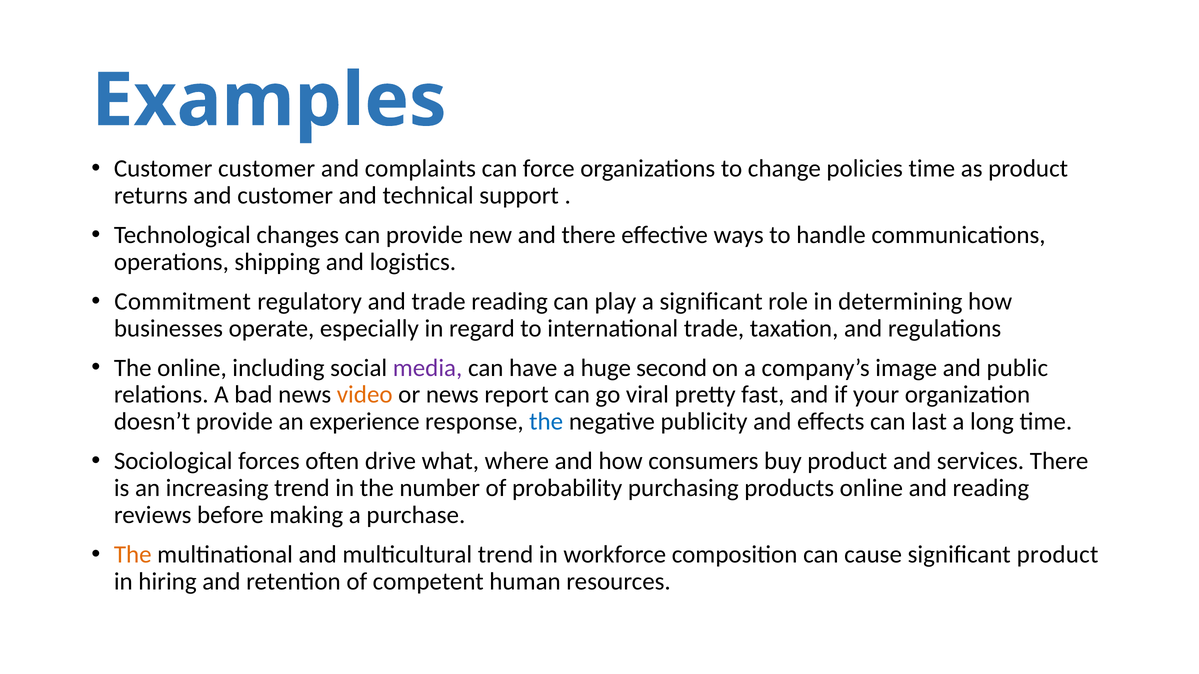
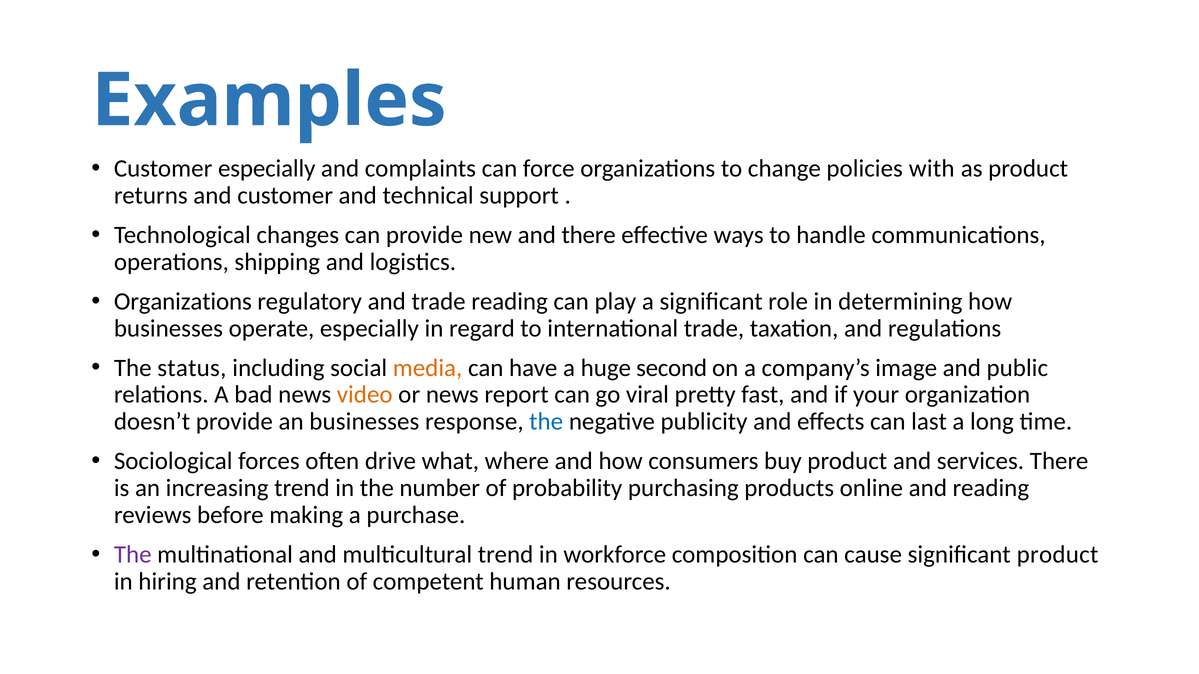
Customer customer: customer -> especially (267, 169)
policies time: time -> with (932, 169)
Commitment: Commitment -> Organizations (183, 302)
The online: online -> status (192, 368)
media colour: purple -> orange (428, 368)
an experience: experience -> businesses (364, 422)
The colour: orange -> purple (133, 555)
